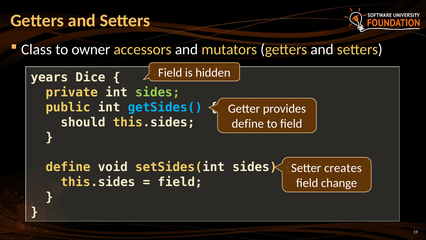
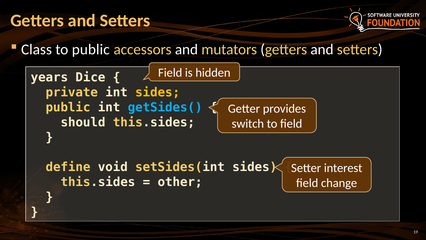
to owner: owner -> public (91, 50)
sides colour: light green -> yellow (158, 92)
define: define -> switch (248, 124)
creates: creates -> interest (343, 168)
field: field -> other (180, 182)
